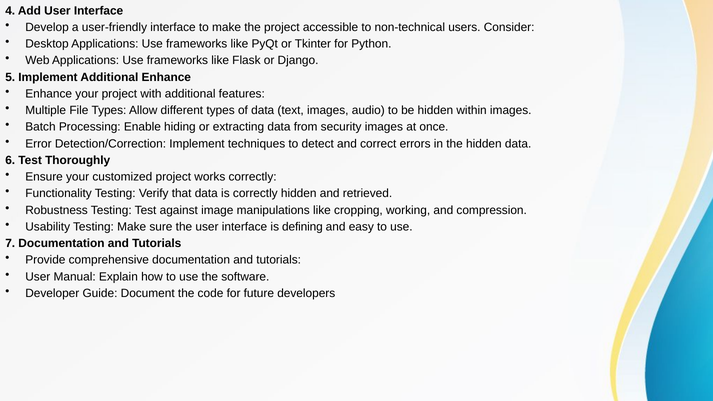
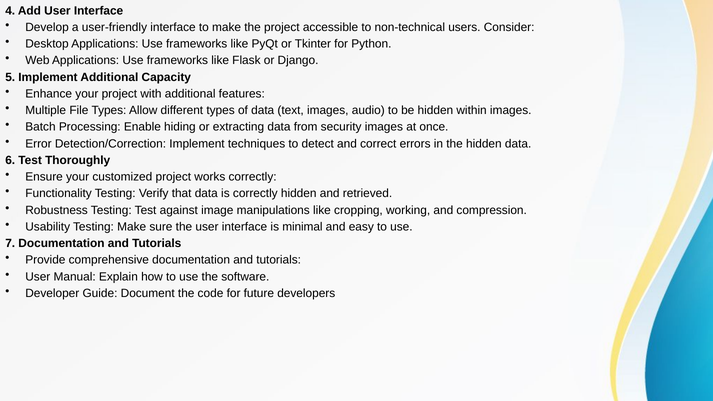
Additional Enhance: Enhance -> Capacity (166, 77)
defining: defining -> minimal (302, 227)
